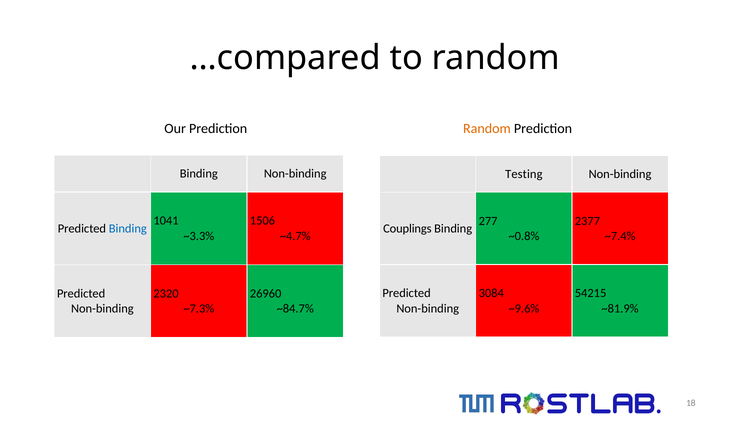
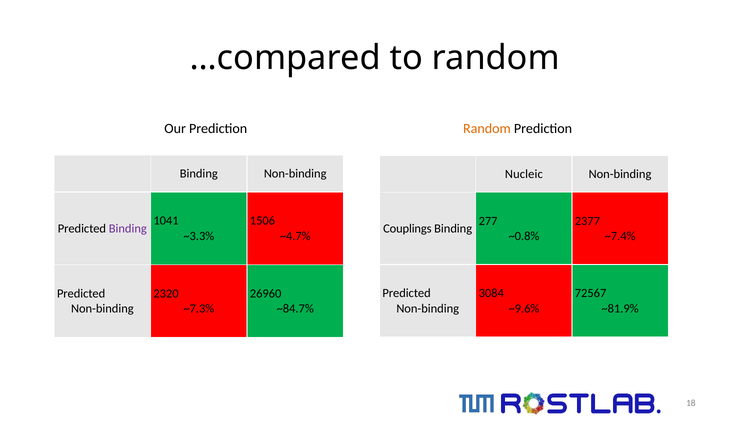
Testing: Testing -> Nucleic (524, 174)
Binding colour: blue -> purple (128, 228)
54215: 54215 -> 72567 (591, 293)
